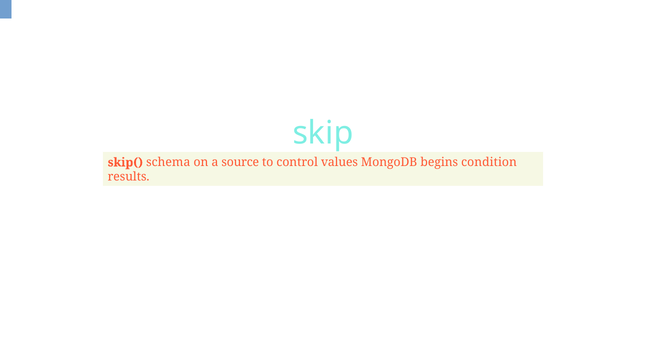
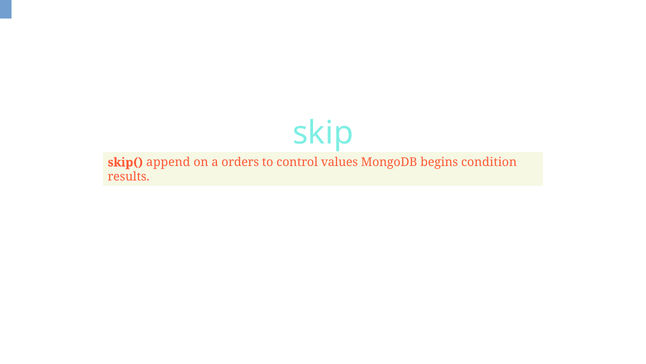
schema: schema -> append (168, 162)
source: source -> orders (240, 162)
